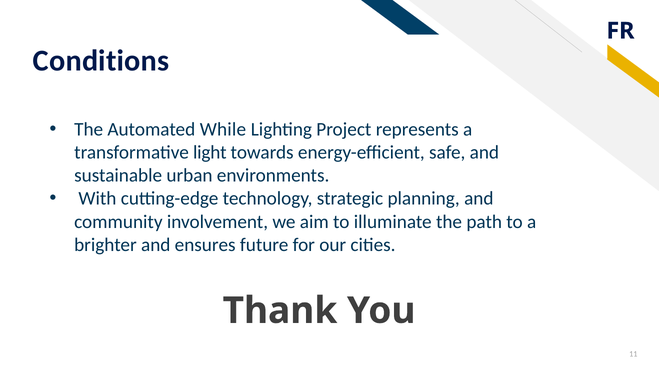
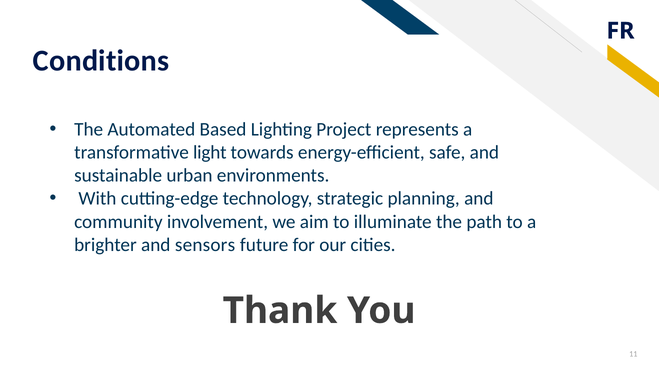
While: While -> Based (223, 129)
ensures: ensures -> sensors (205, 245)
